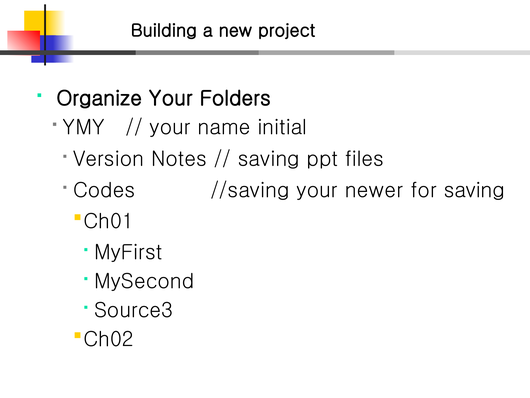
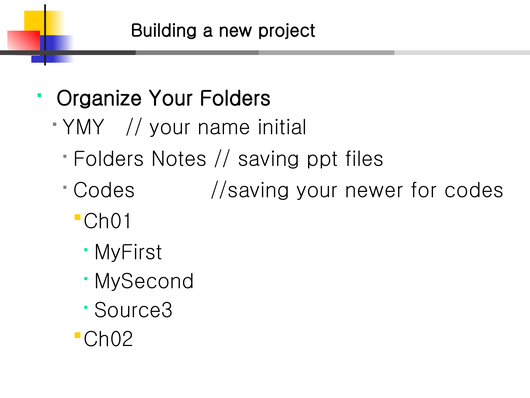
Version: Version -> Folders (109, 159)
for saving: saving -> codes (474, 190)
